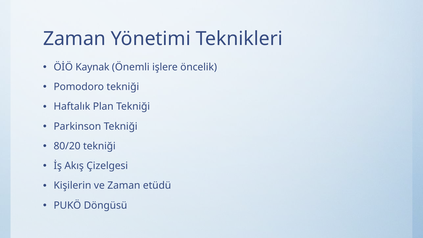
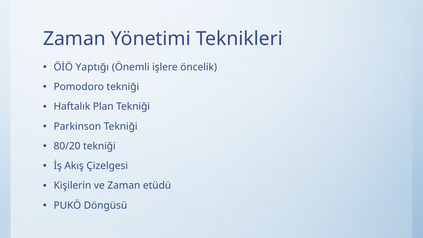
Kaynak: Kaynak -> Yaptığı (92, 67)
